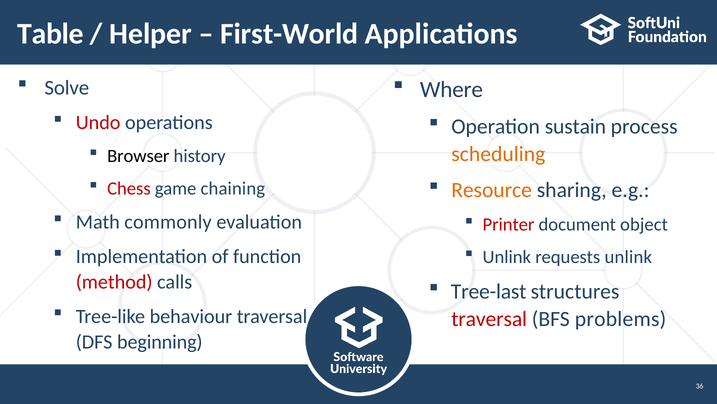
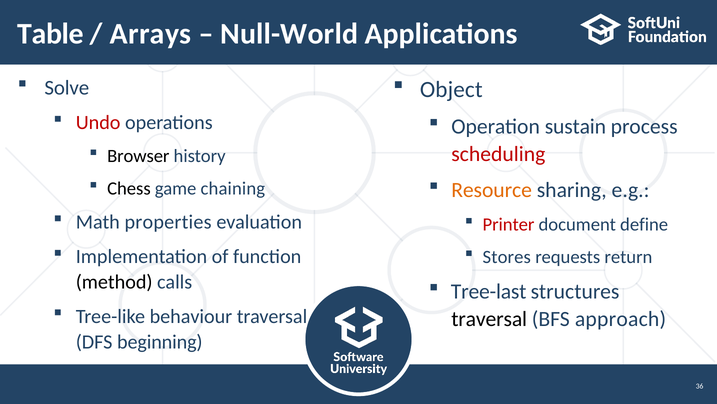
Helper: Helper -> Arrays (151, 34)
First-World: First-World -> Null-World (289, 34)
Where: Where -> Object (451, 89)
scheduling colour: orange -> red (498, 154)
Chess colour: red -> black (129, 188)
commonly: commonly -> properties (168, 222)
object: object -> define (644, 224)
Unlink: Unlink -> Stores (507, 256)
requests unlink: unlink -> return (628, 256)
method colour: red -> black (114, 282)
traversal colour: red -> black (489, 318)
problems: problems -> approach (621, 318)
